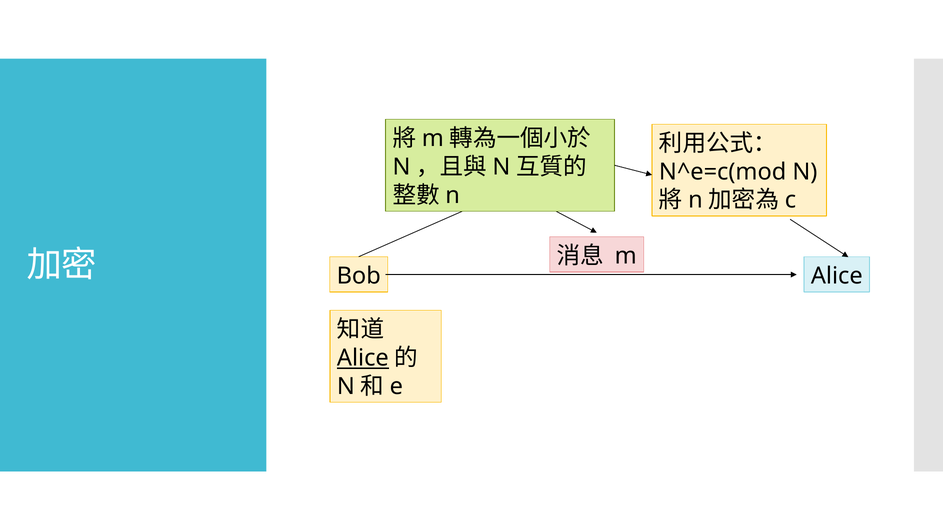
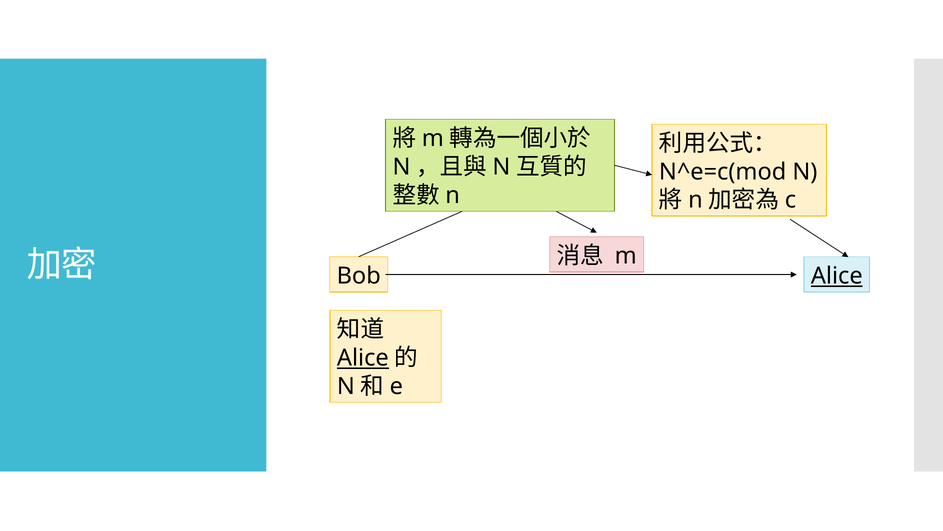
Alice underline: none -> present (837, 276)
